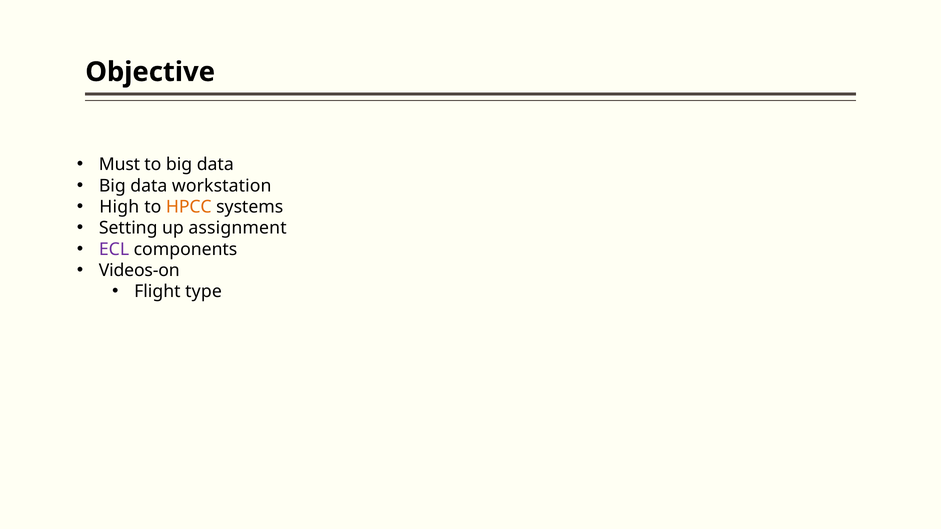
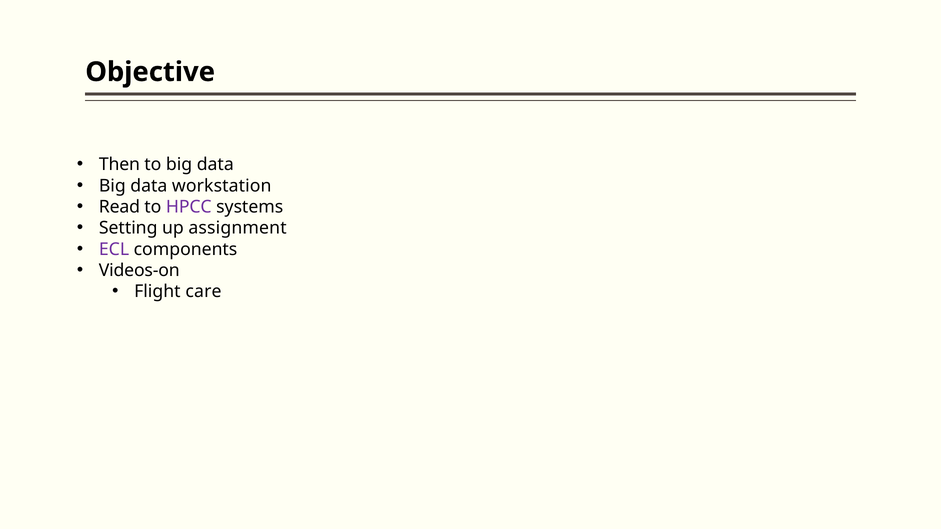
Must: Must -> Then (119, 165)
High: High -> Read (119, 207)
HPCC colour: orange -> purple (189, 207)
type: type -> care (204, 292)
